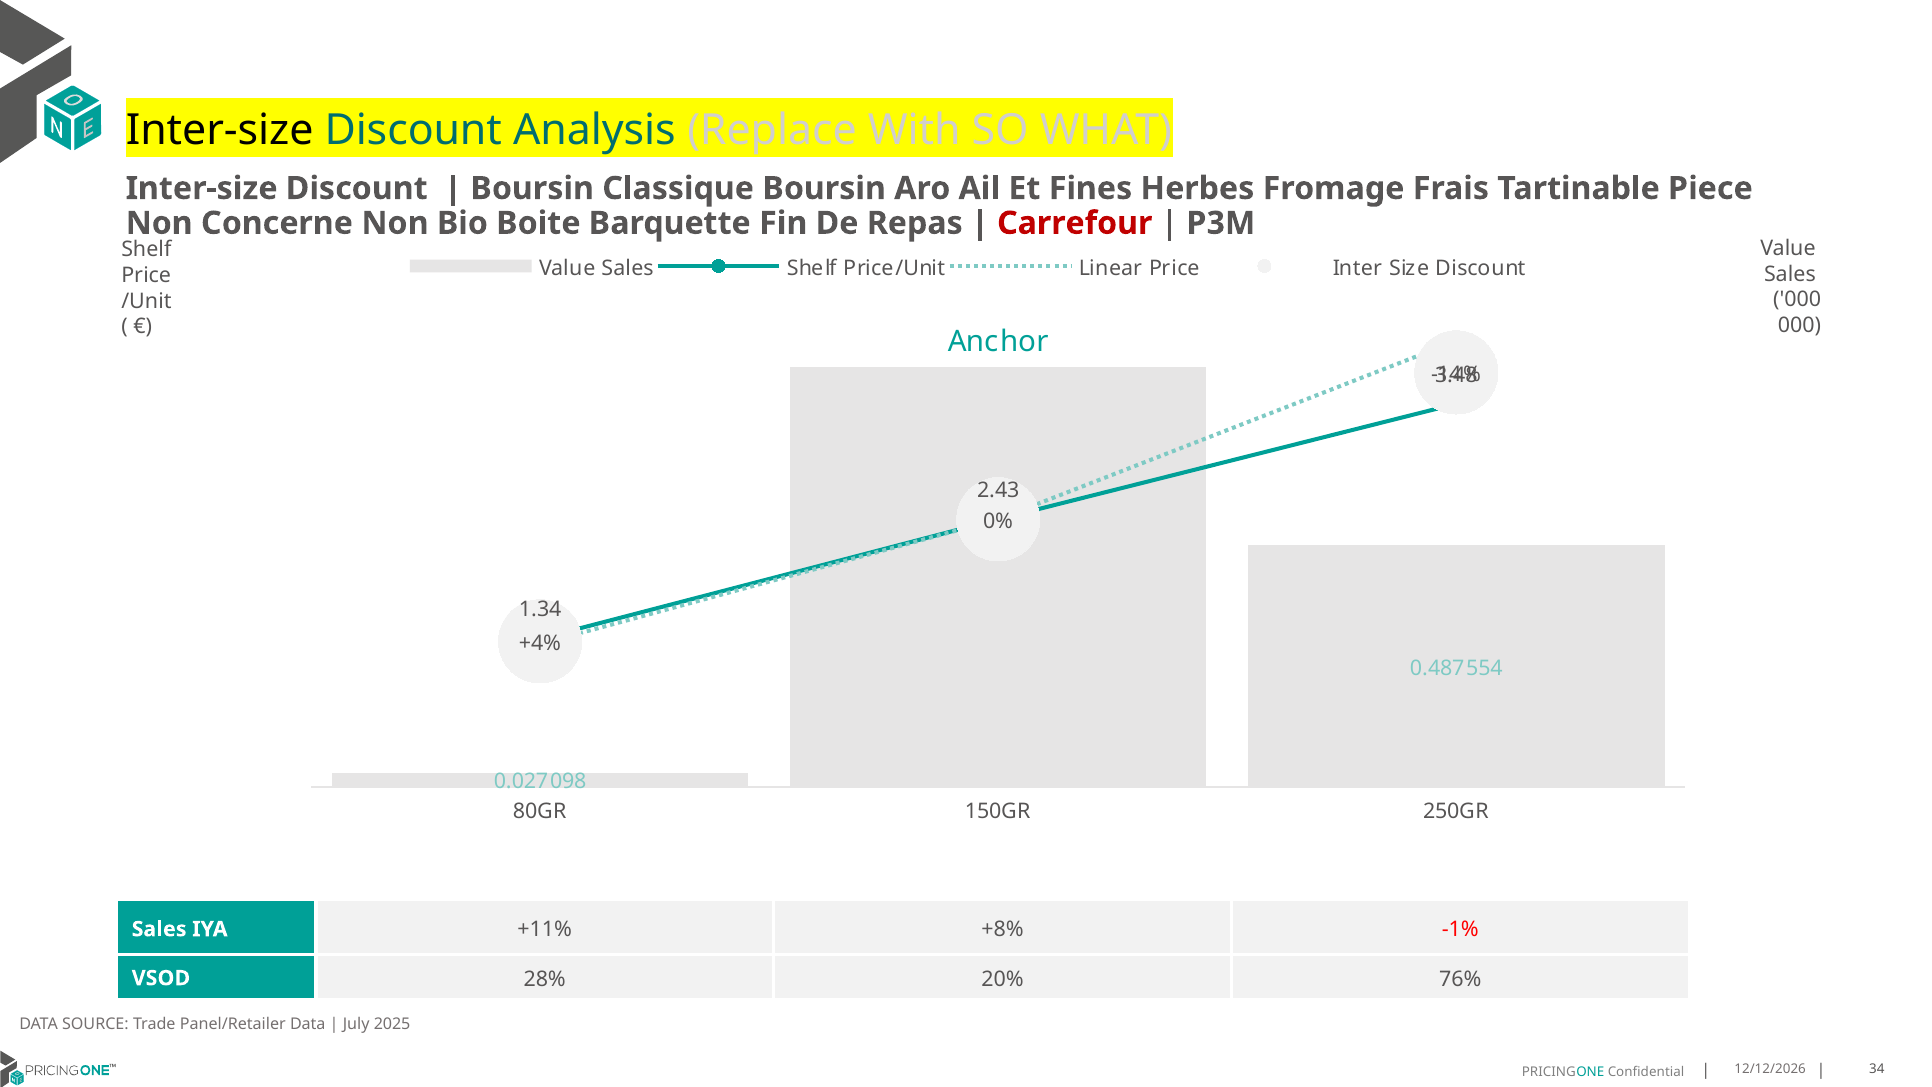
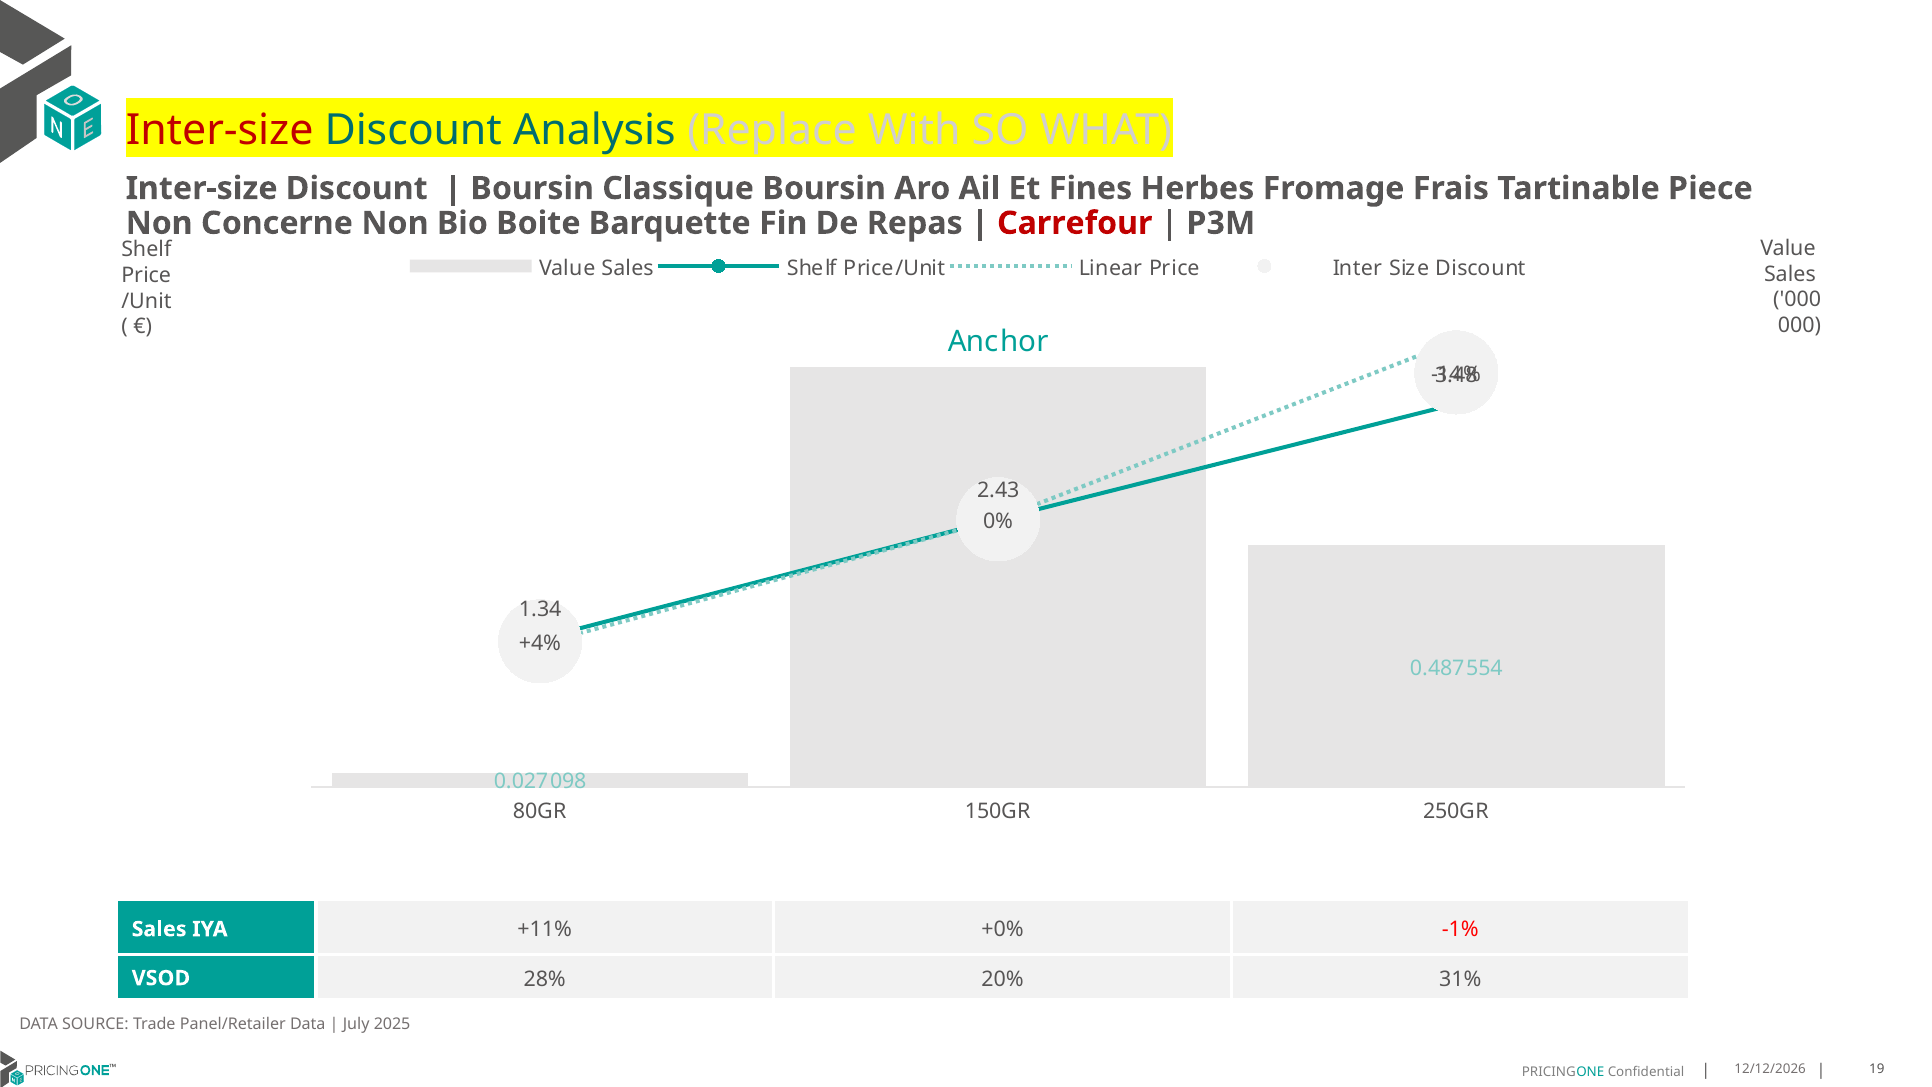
Inter-size colour: black -> red (220, 130)
+8%: +8% -> +0% (1003, 930)
76%: 76% -> 31% (1460, 979)
34: 34 -> 19 (1877, 1069)
